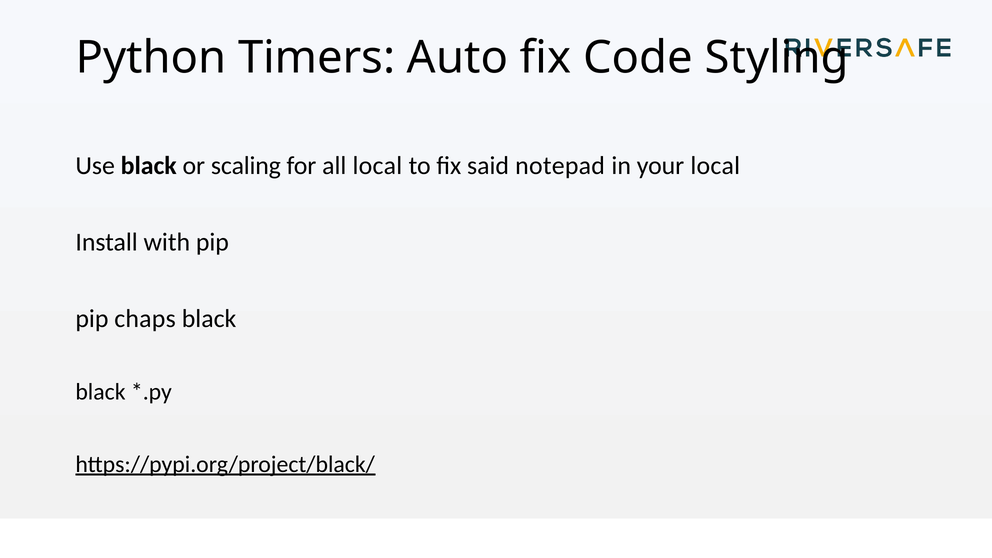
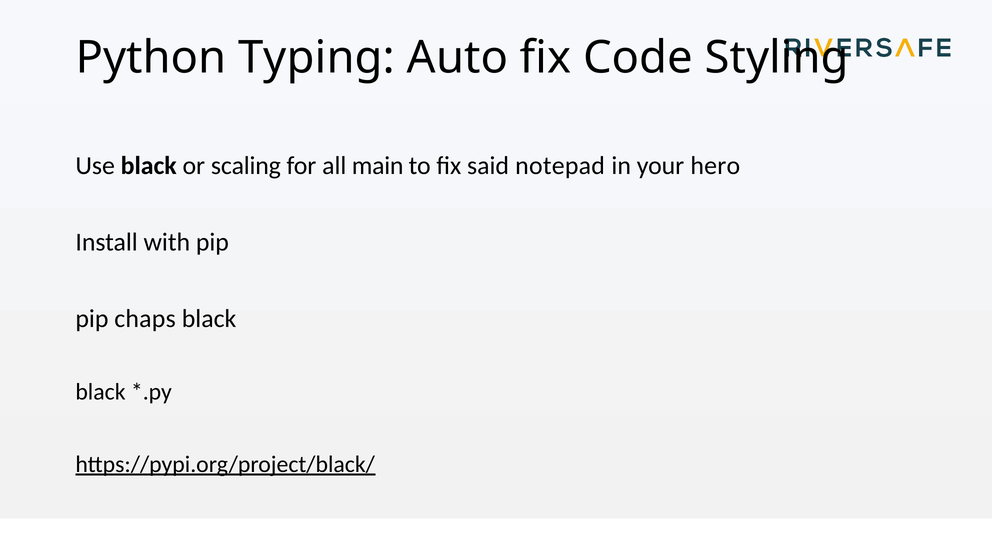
Timers: Timers -> Typing (317, 58)
all local: local -> main (378, 166)
your local: local -> hero (715, 166)
